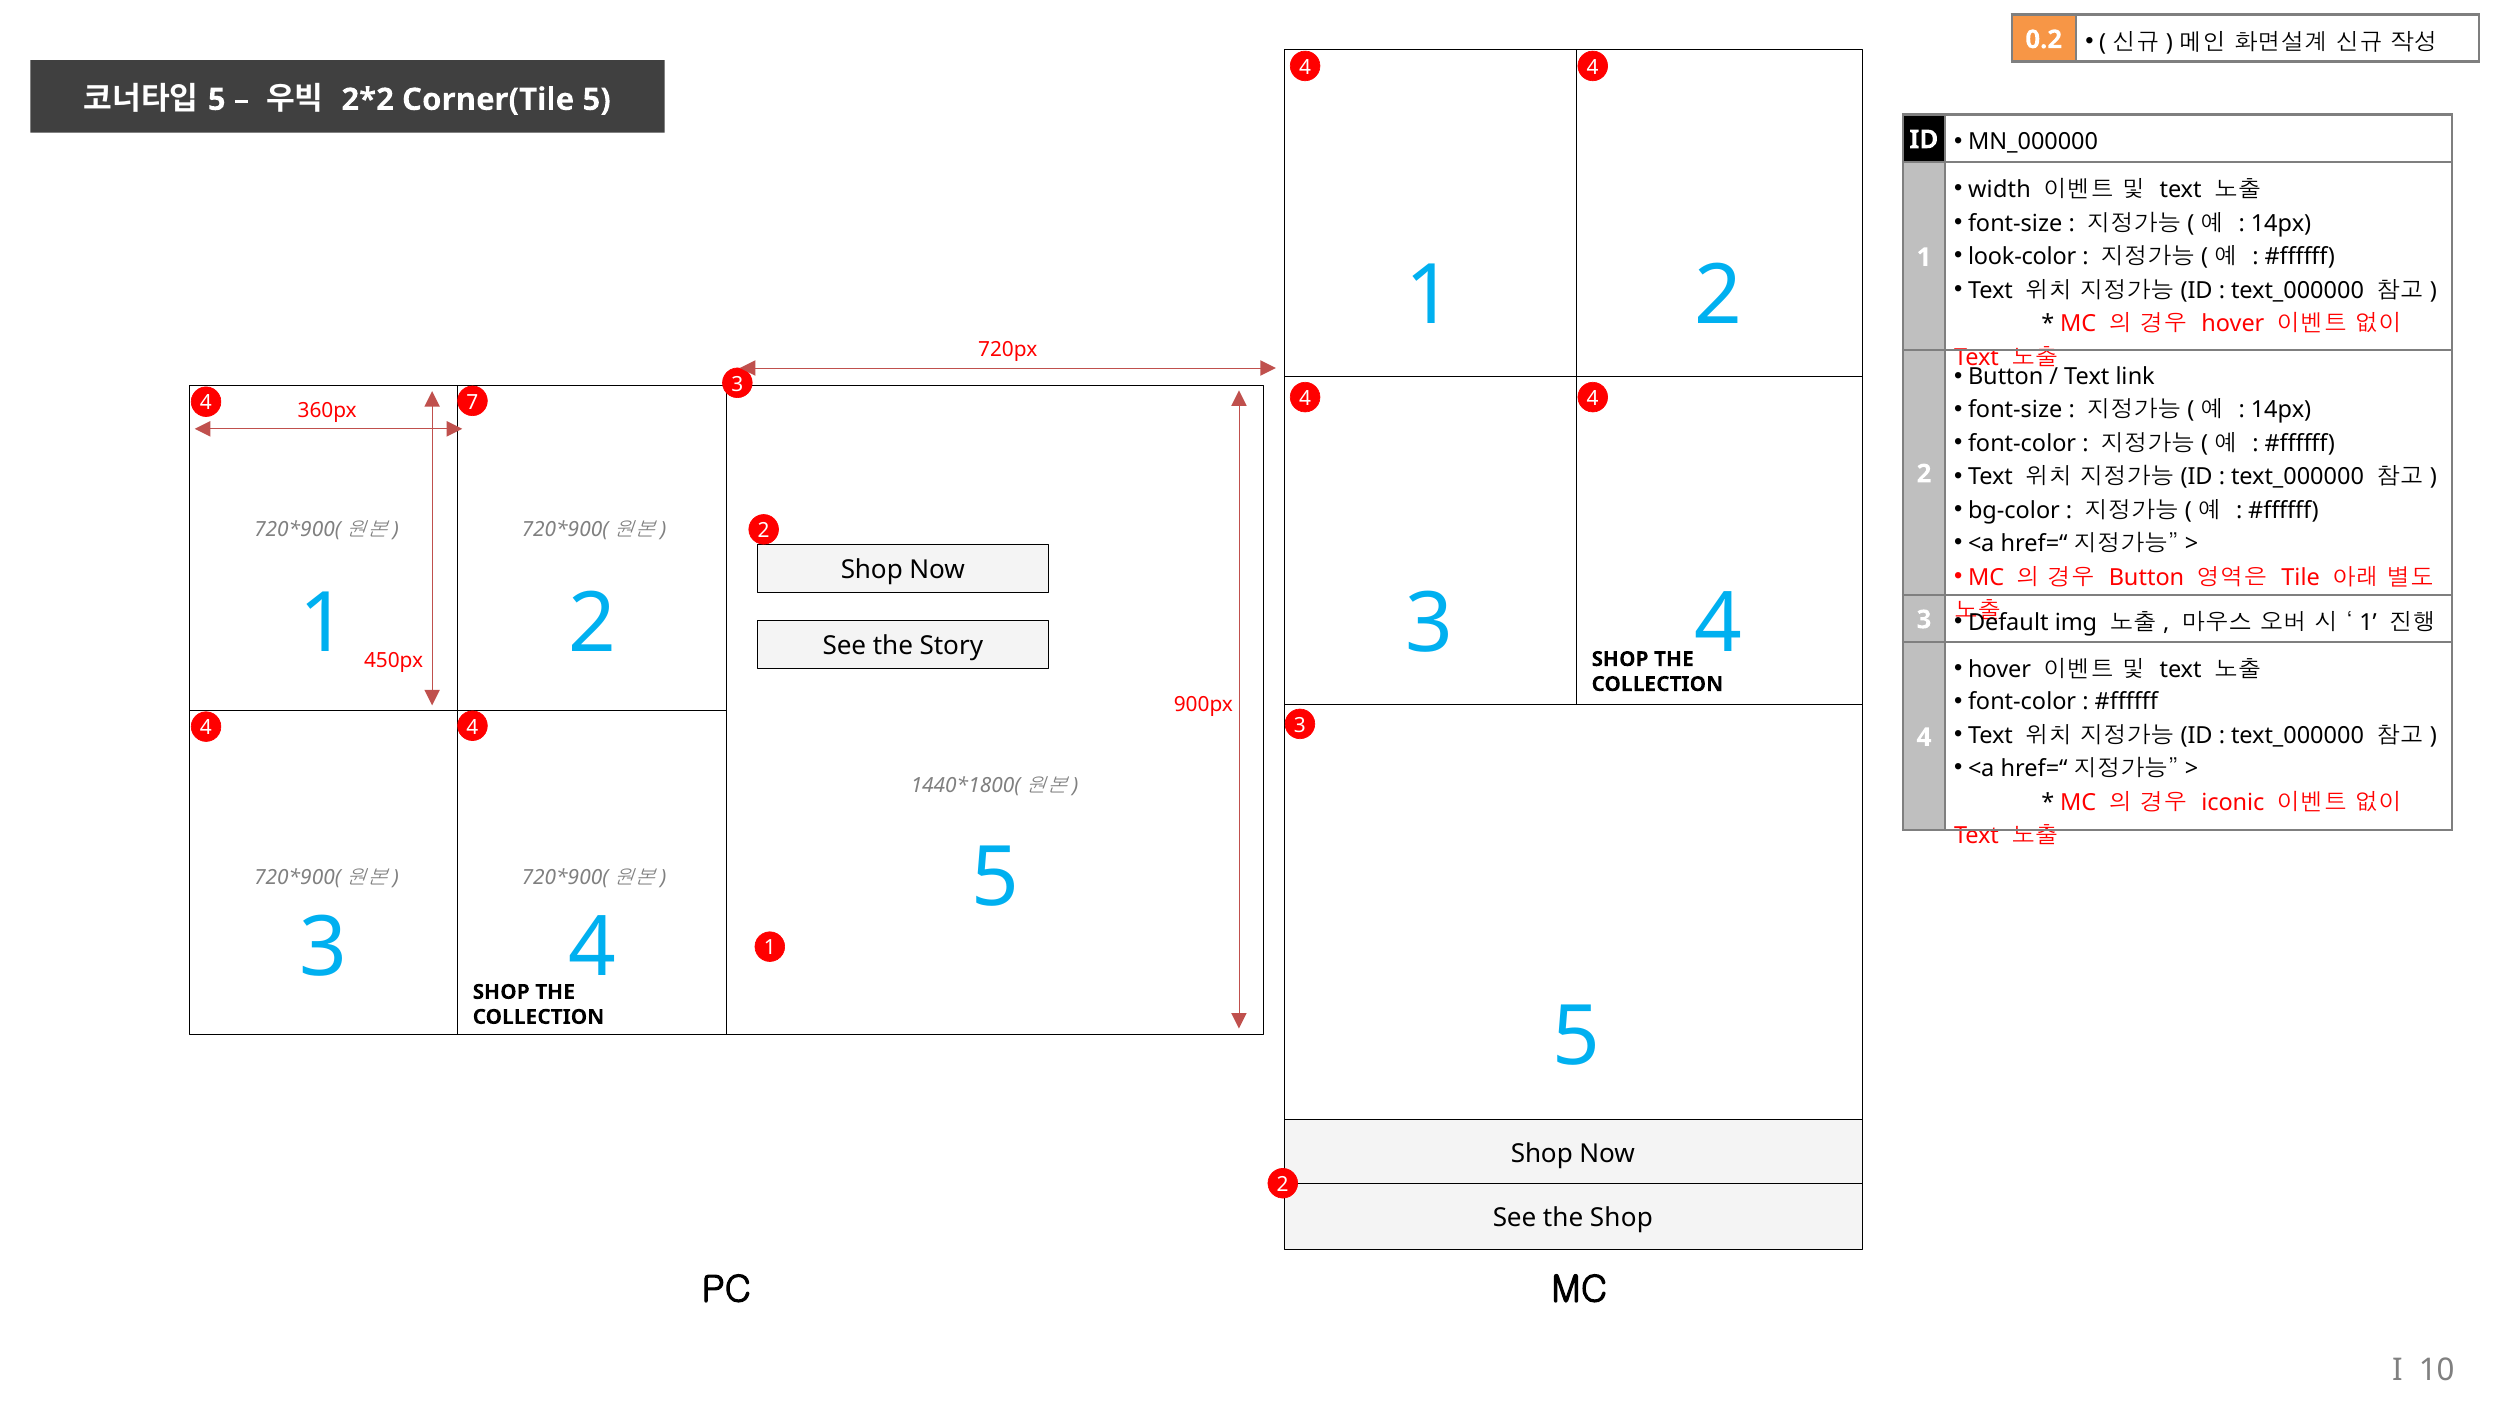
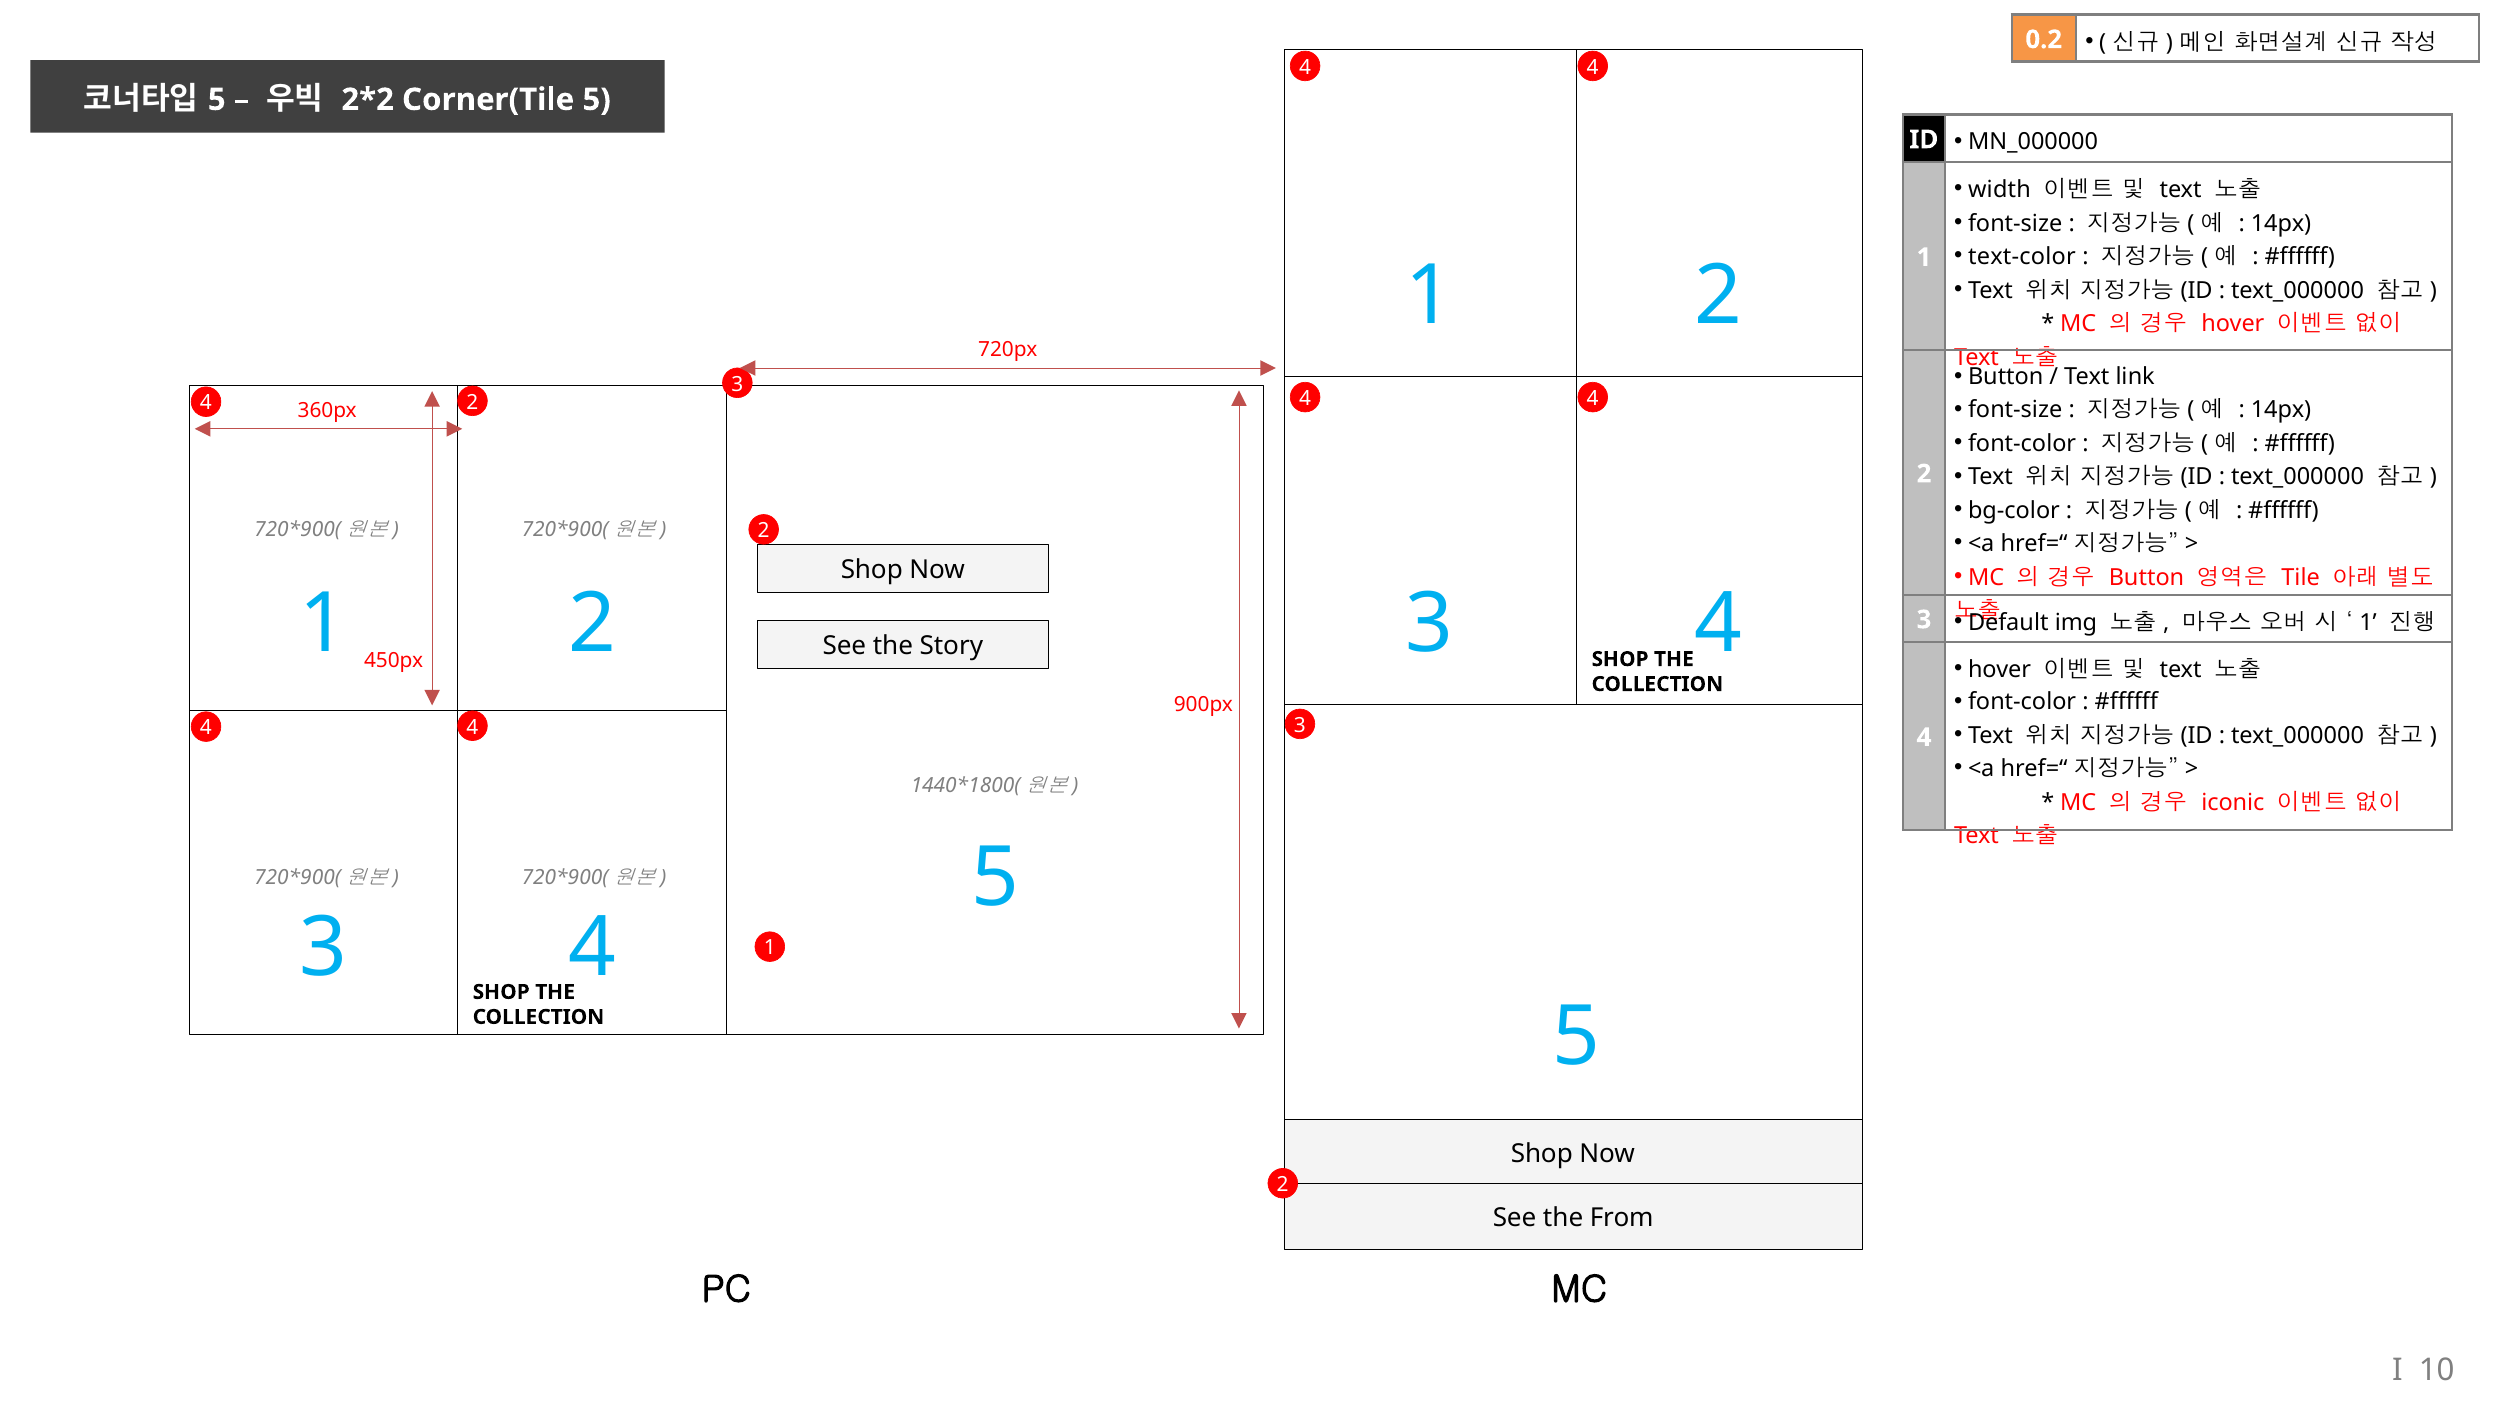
look-color: look-color -> text-color (2022, 257)
4 7: 7 -> 2 (472, 402)
Shop: Shop -> From (1622, 1218)
